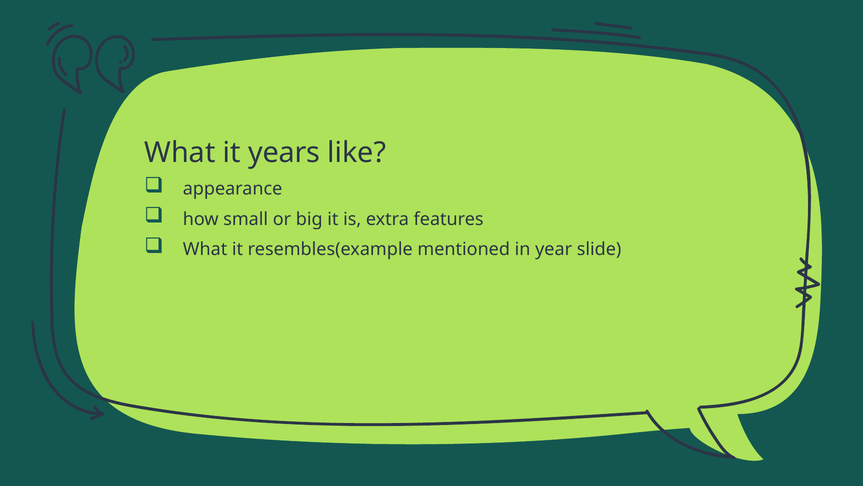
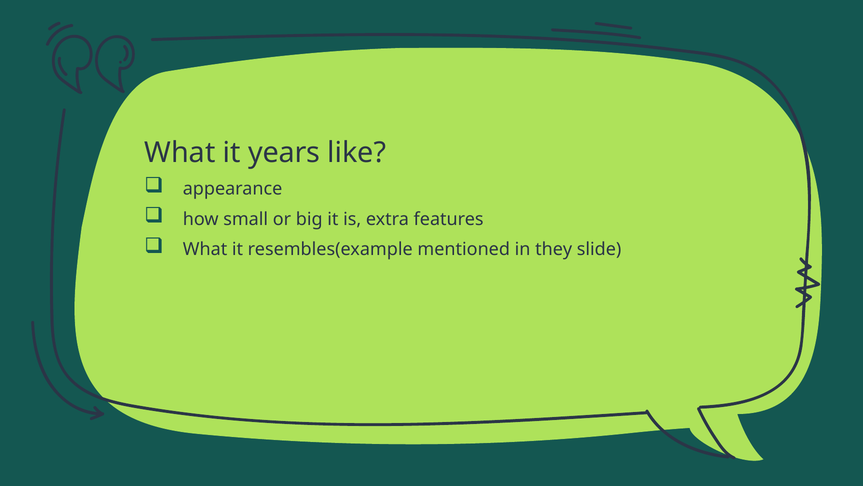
year: year -> they (554, 249)
